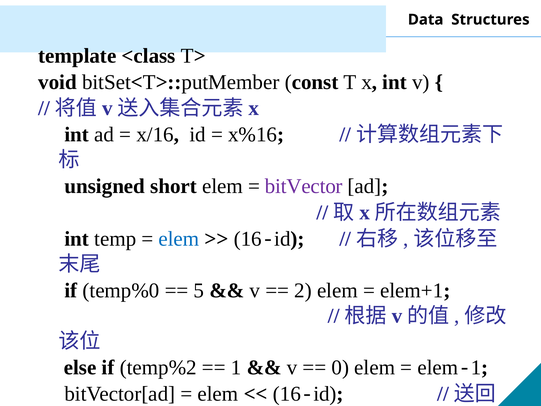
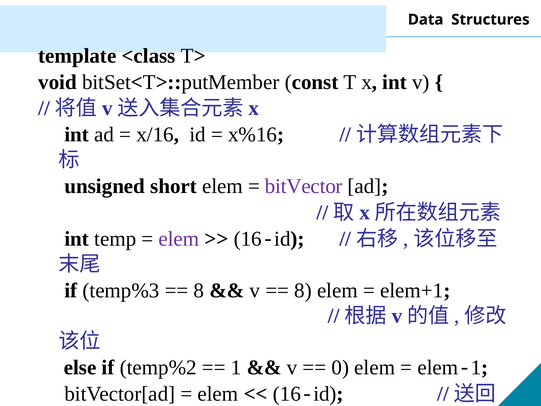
elem colour: blue -> purple (179, 239)
temp%0: temp%0 -> temp%3 (121, 290)
5: 5 -> 8 (199, 290)
2: 2 -> 8 (303, 290)
